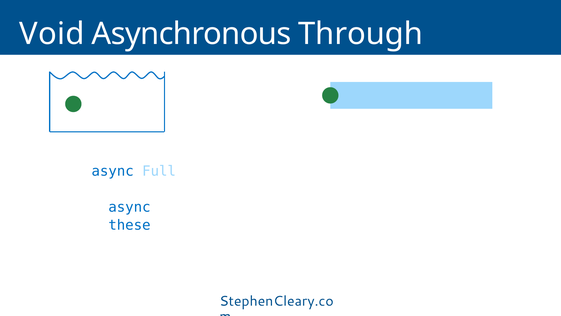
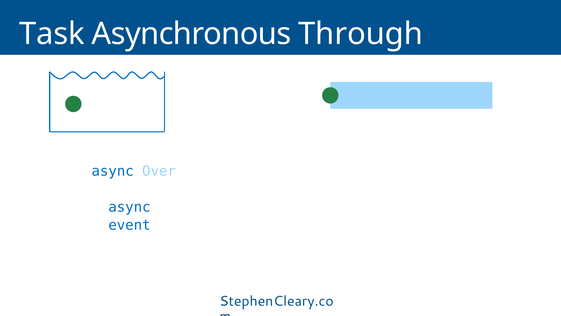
Void: Void -> Task (52, 34)
Full: Full -> Over (159, 171)
these: these -> event (129, 225)
